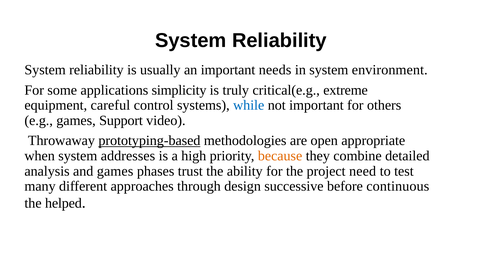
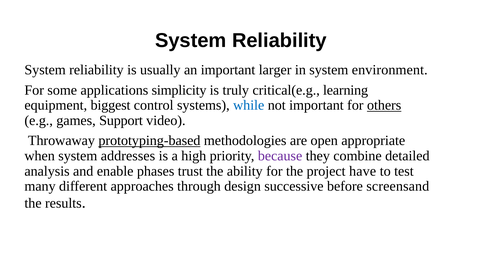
needs: needs -> larger (275, 70)
extreme: extreme -> learning (346, 90)
careful: careful -> biggest (111, 105)
others underline: none -> present (384, 105)
because colour: orange -> purple (280, 156)
and games: games -> enable (115, 171)
need: need -> have (363, 171)
continuous: continuous -> screensand (398, 186)
helped: helped -> results (63, 203)
